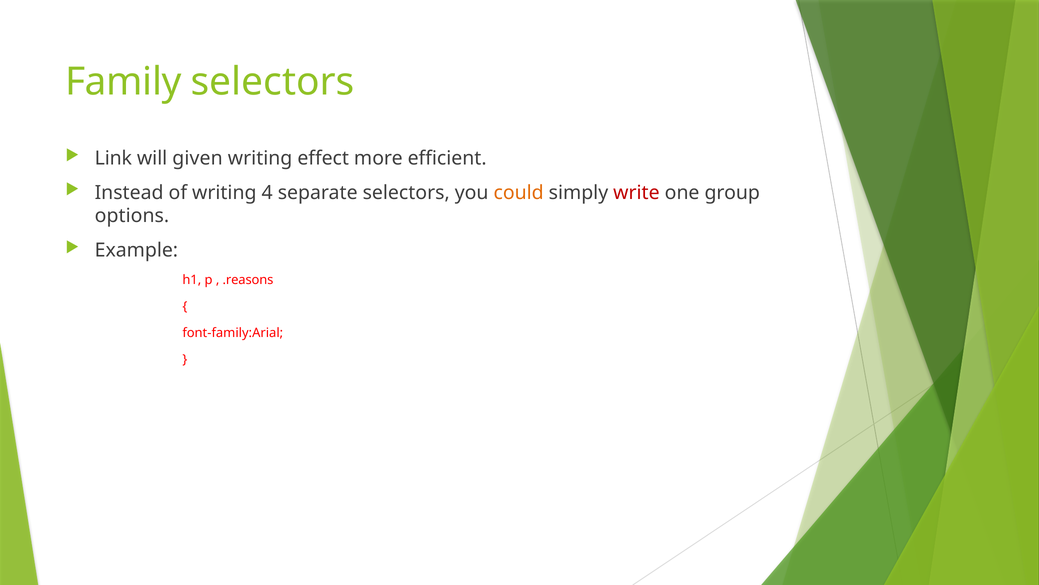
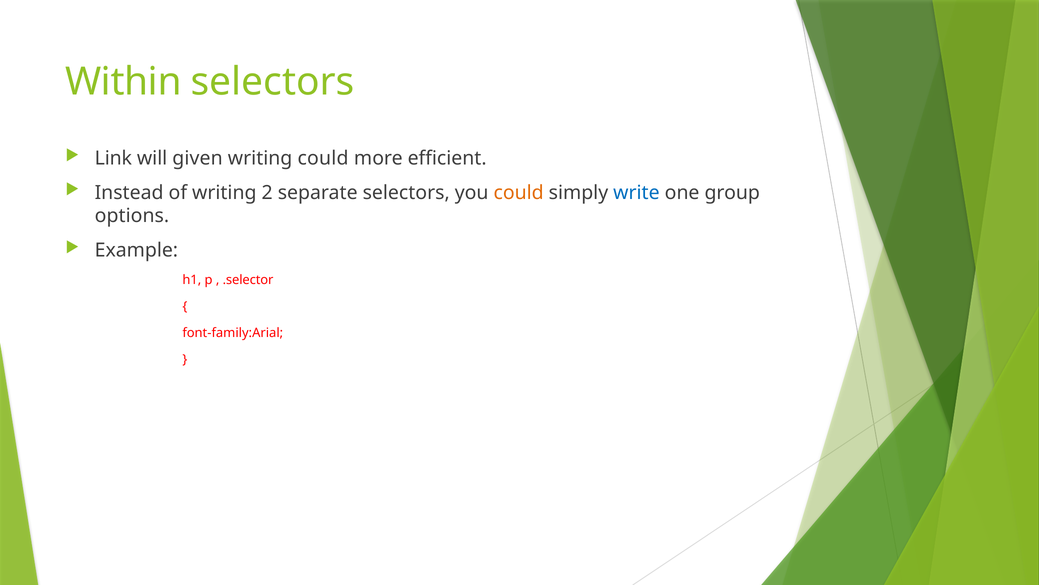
Family: Family -> Within (123, 82)
writing effect: effect -> could (323, 158)
4: 4 -> 2 (267, 192)
write colour: red -> blue (636, 192)
.reasons: .reasons -> .selector (248, 280)
